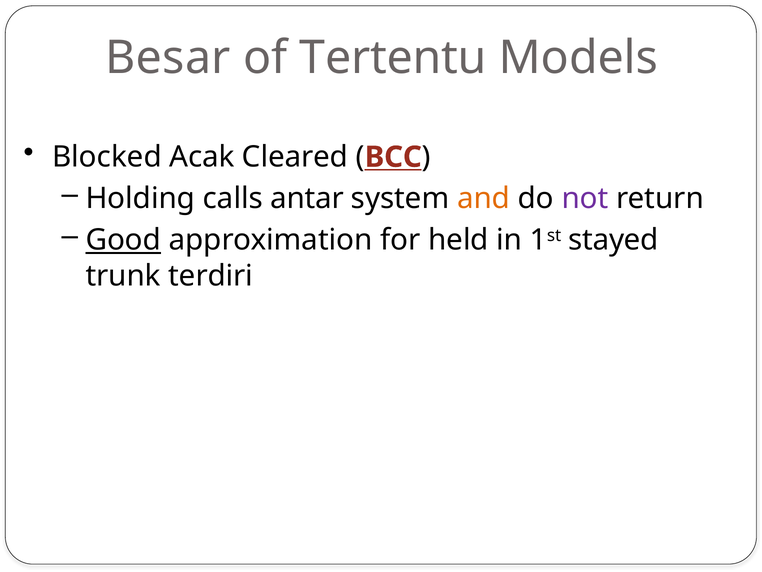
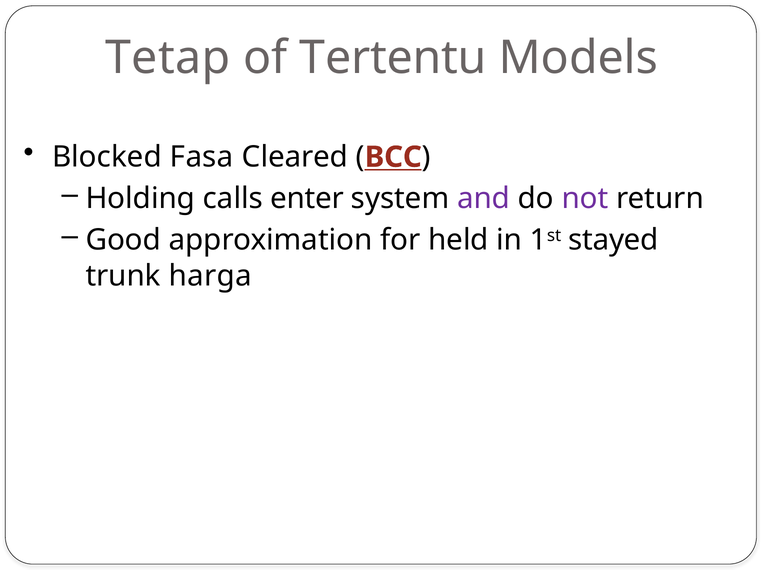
Besar: Besar -> Tetap (168, 58)
Acak: Acak -> Fasa (202, 157)
antar: antar -> enter (307, 198)
and colour: orange -> purple (484, 198)
Good underline: present -> none (123, 240)
terdiri: terdiri -> harga (210, 276)
